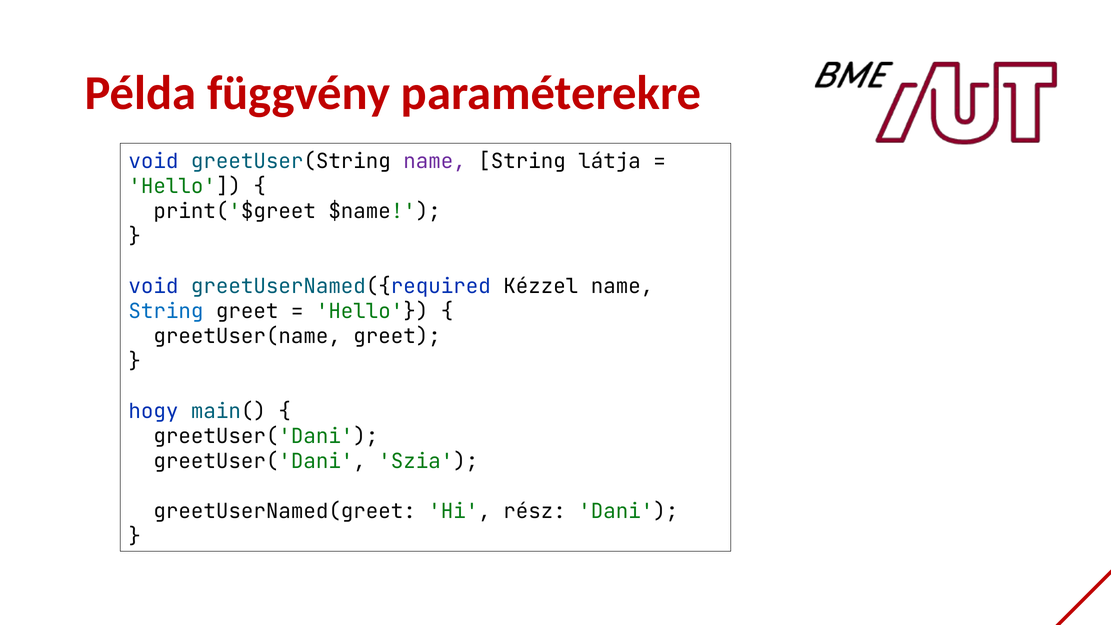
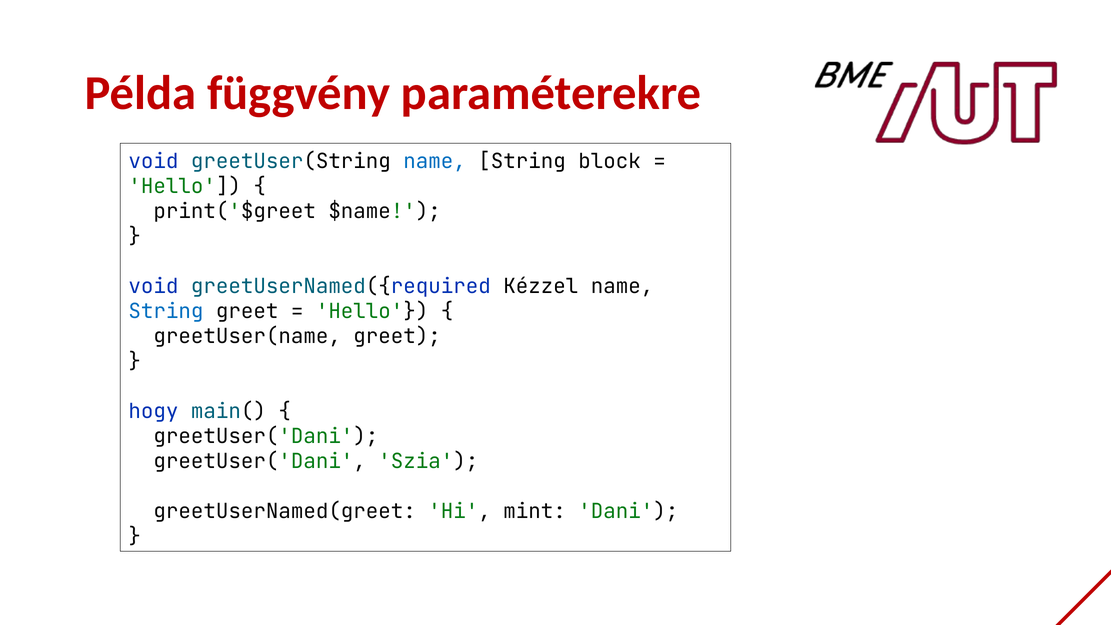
name colour: purple -> blue (435, 161)
látja: látja -> block (610, 161)
rész: rész -> mint (535, 511)
